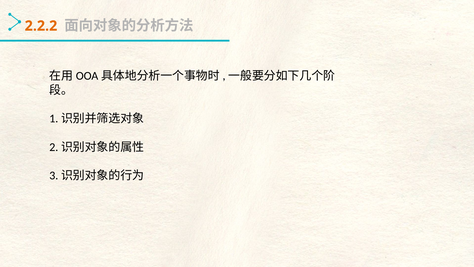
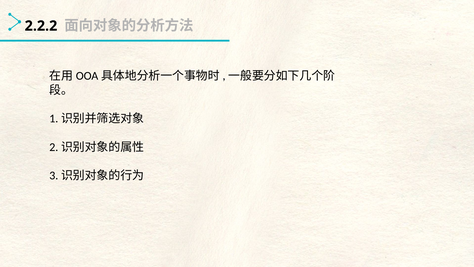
2.2.2 colour: orange -> black (41, 26)
